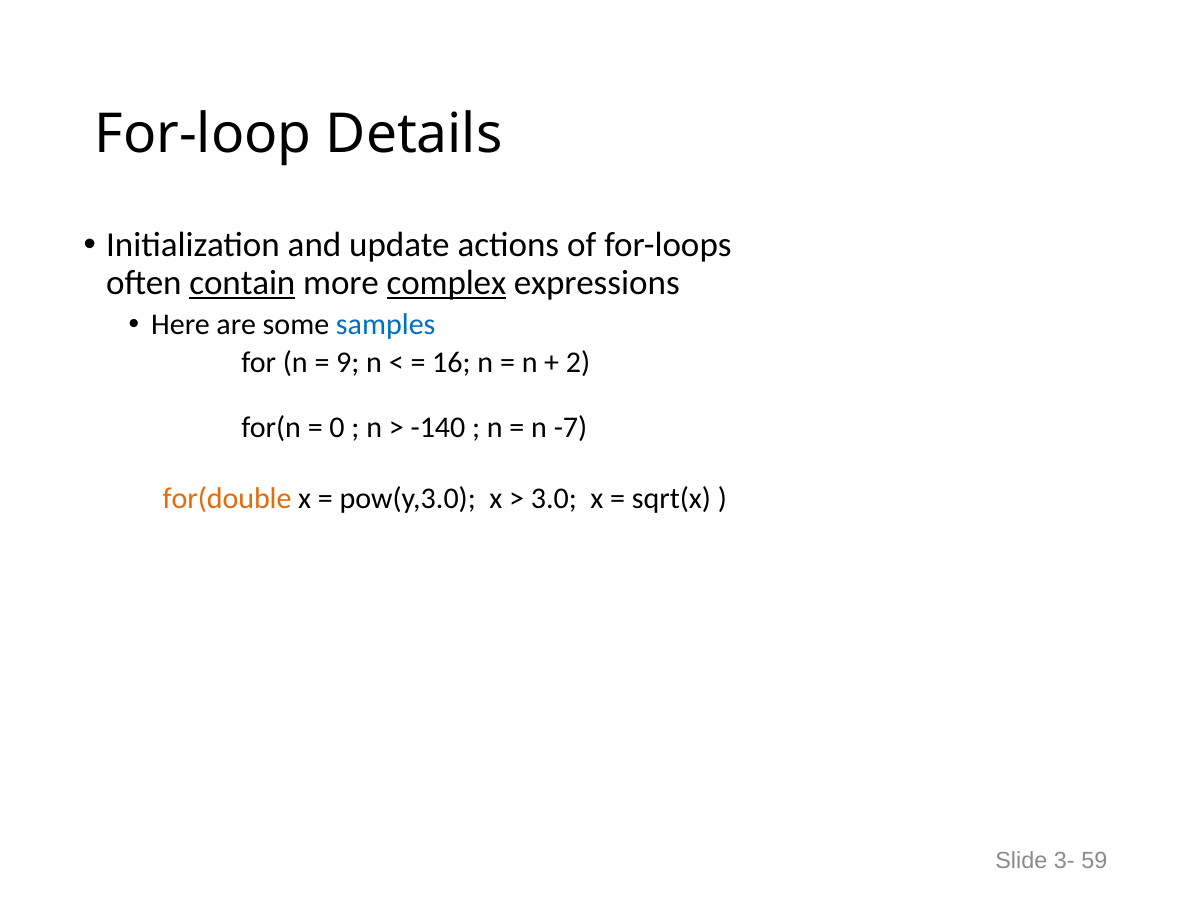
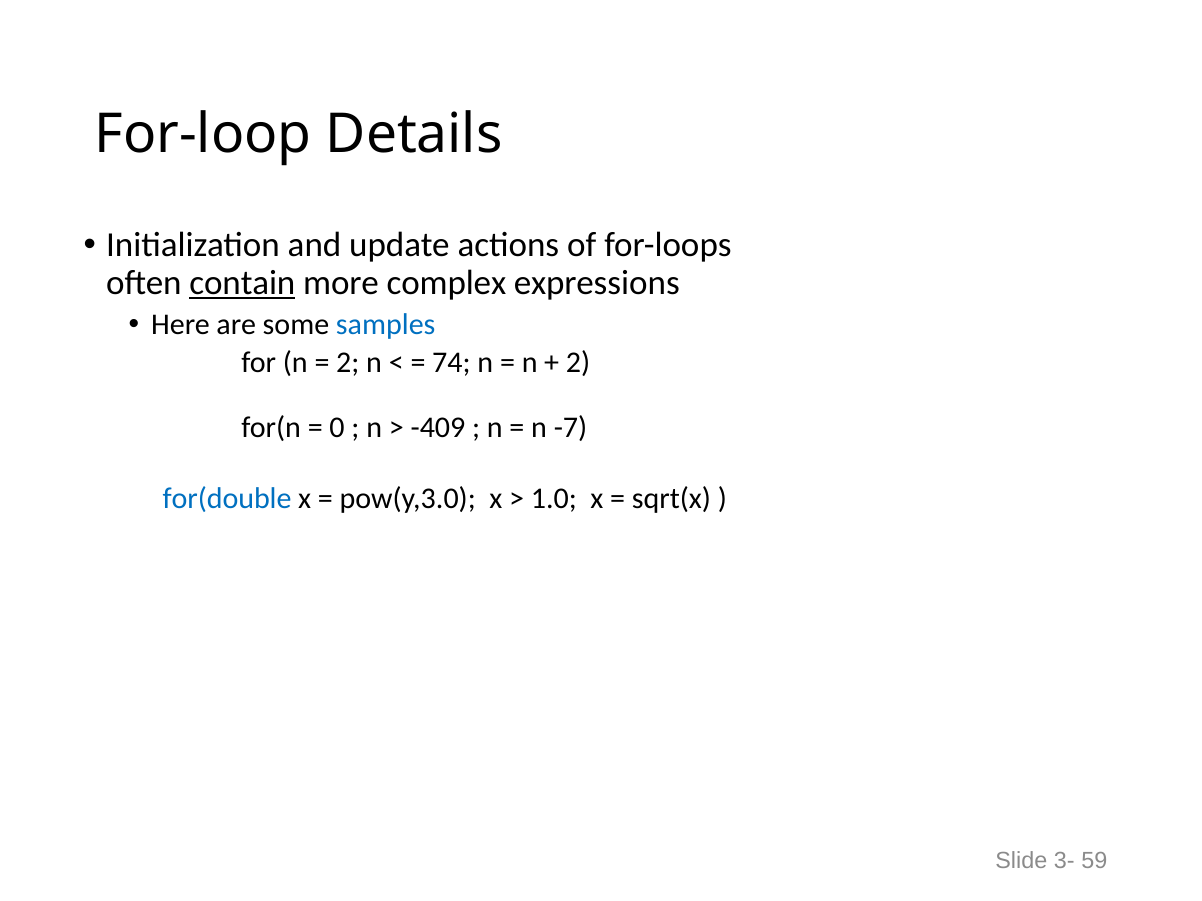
complex underline: present -> none (446, 283)
9: 9 -> 2 (348, 363)
16: 16 -> 74 (451, 363)
-140: -140 -> -409 (438, 428)
for(double colour: orange -> blue (227, 499)
3.0: 3.0 -> 1.0 (554, 499)
